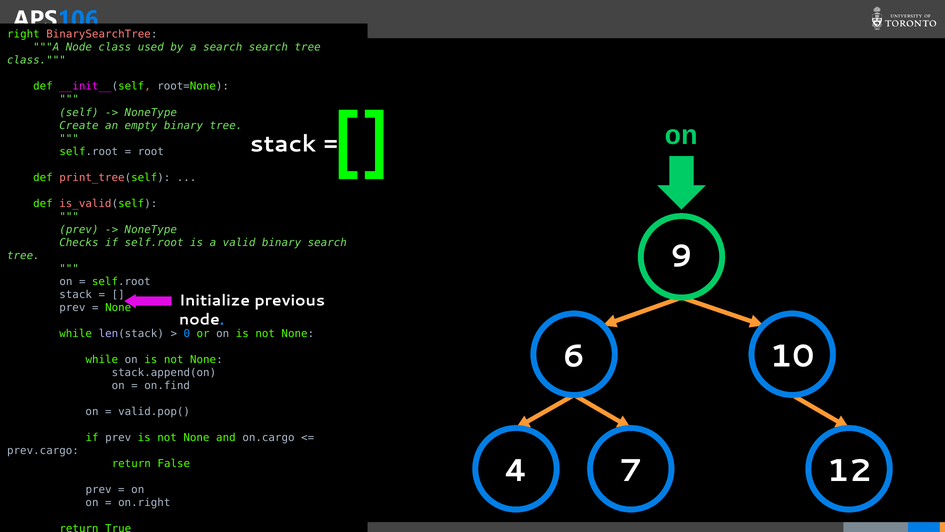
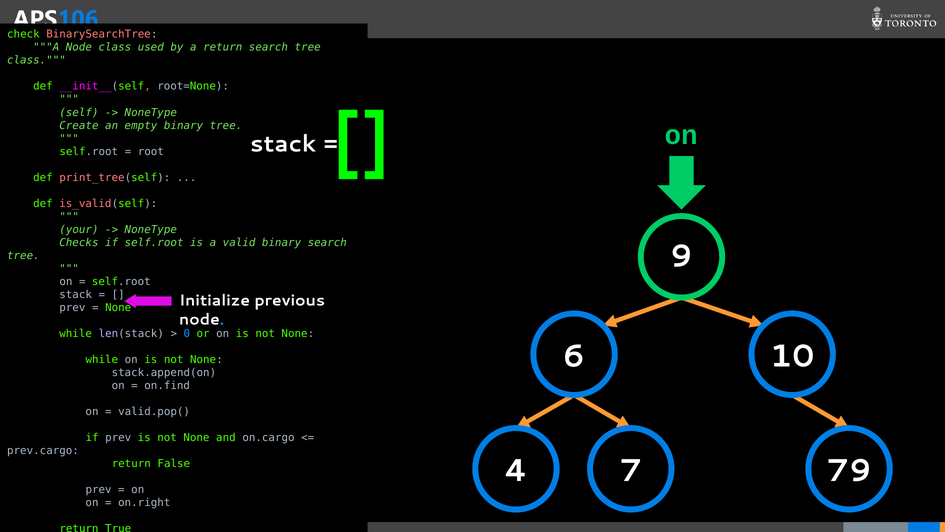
right: right -> check (23, 34)
a search: search -> return (223, 47)
prev: prev -> your (79, 229)
12: 12 -> 79 (849, 471)
